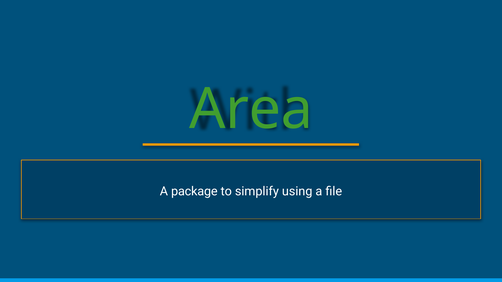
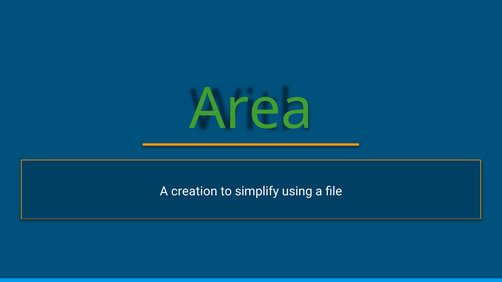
package: package -> creation (194, 192)
